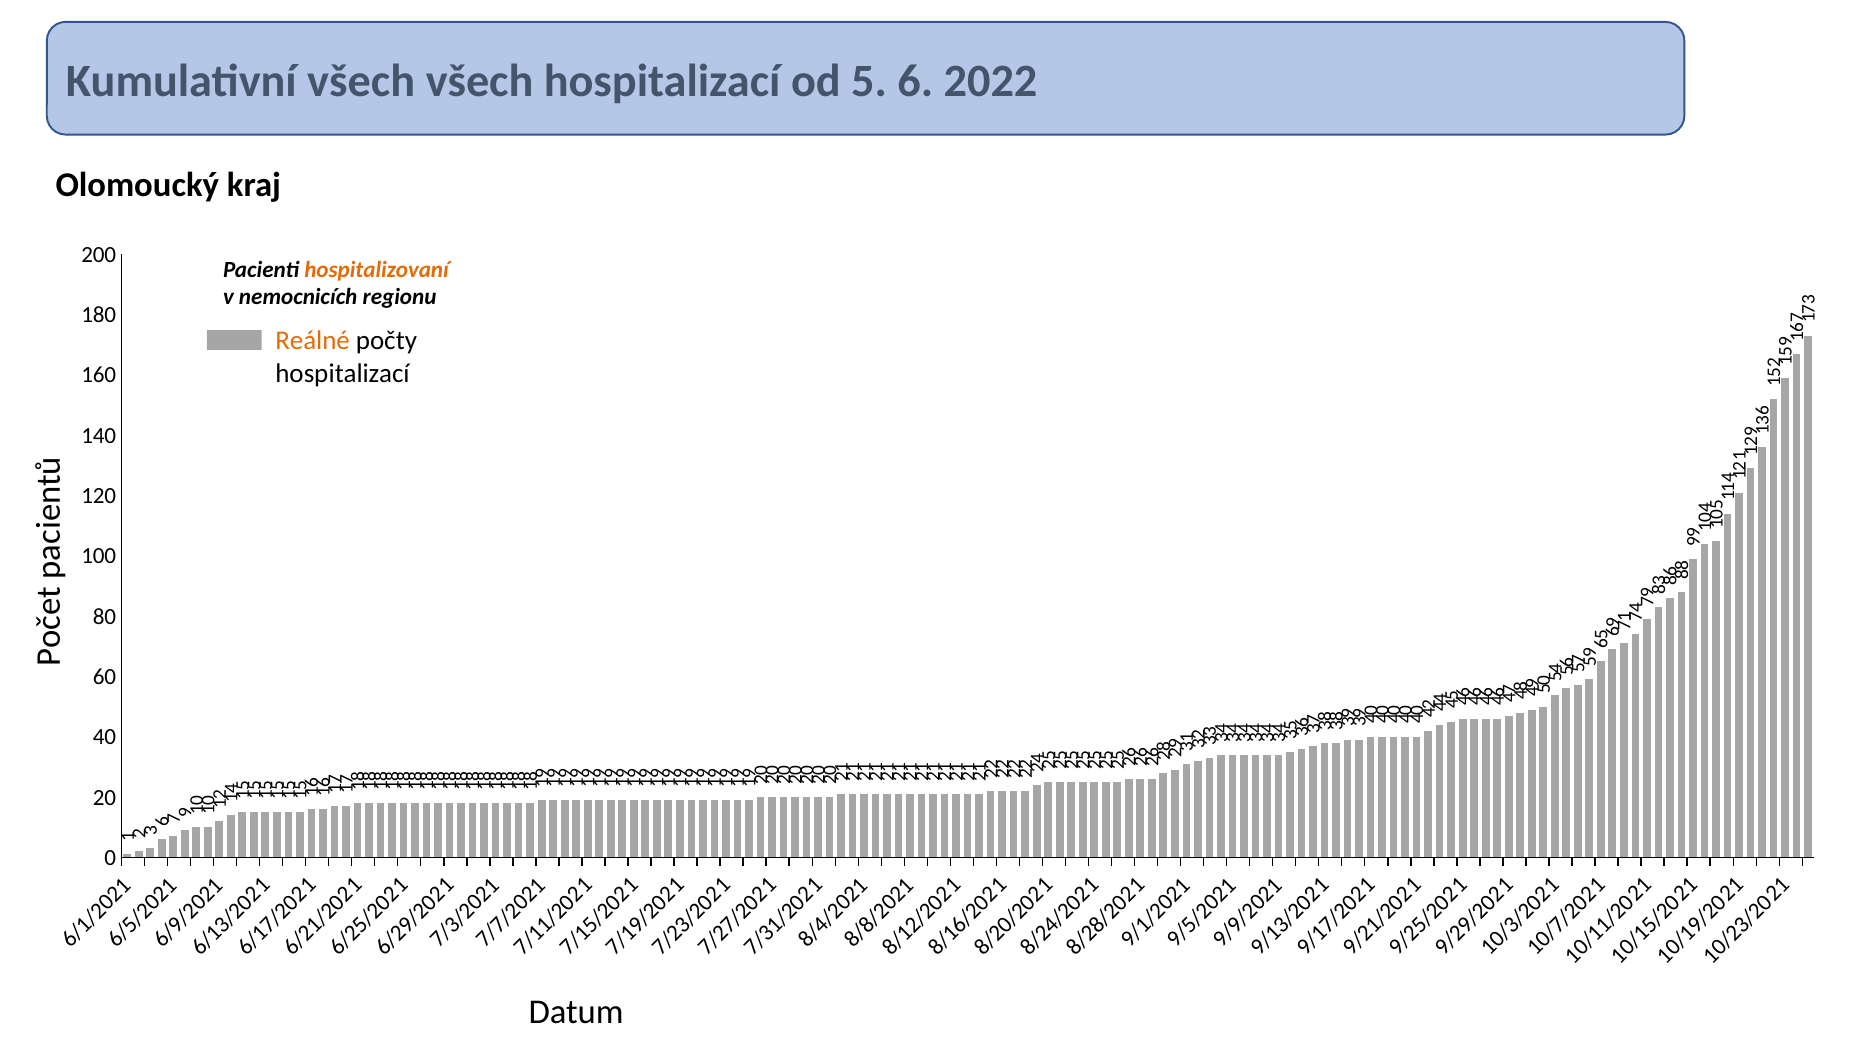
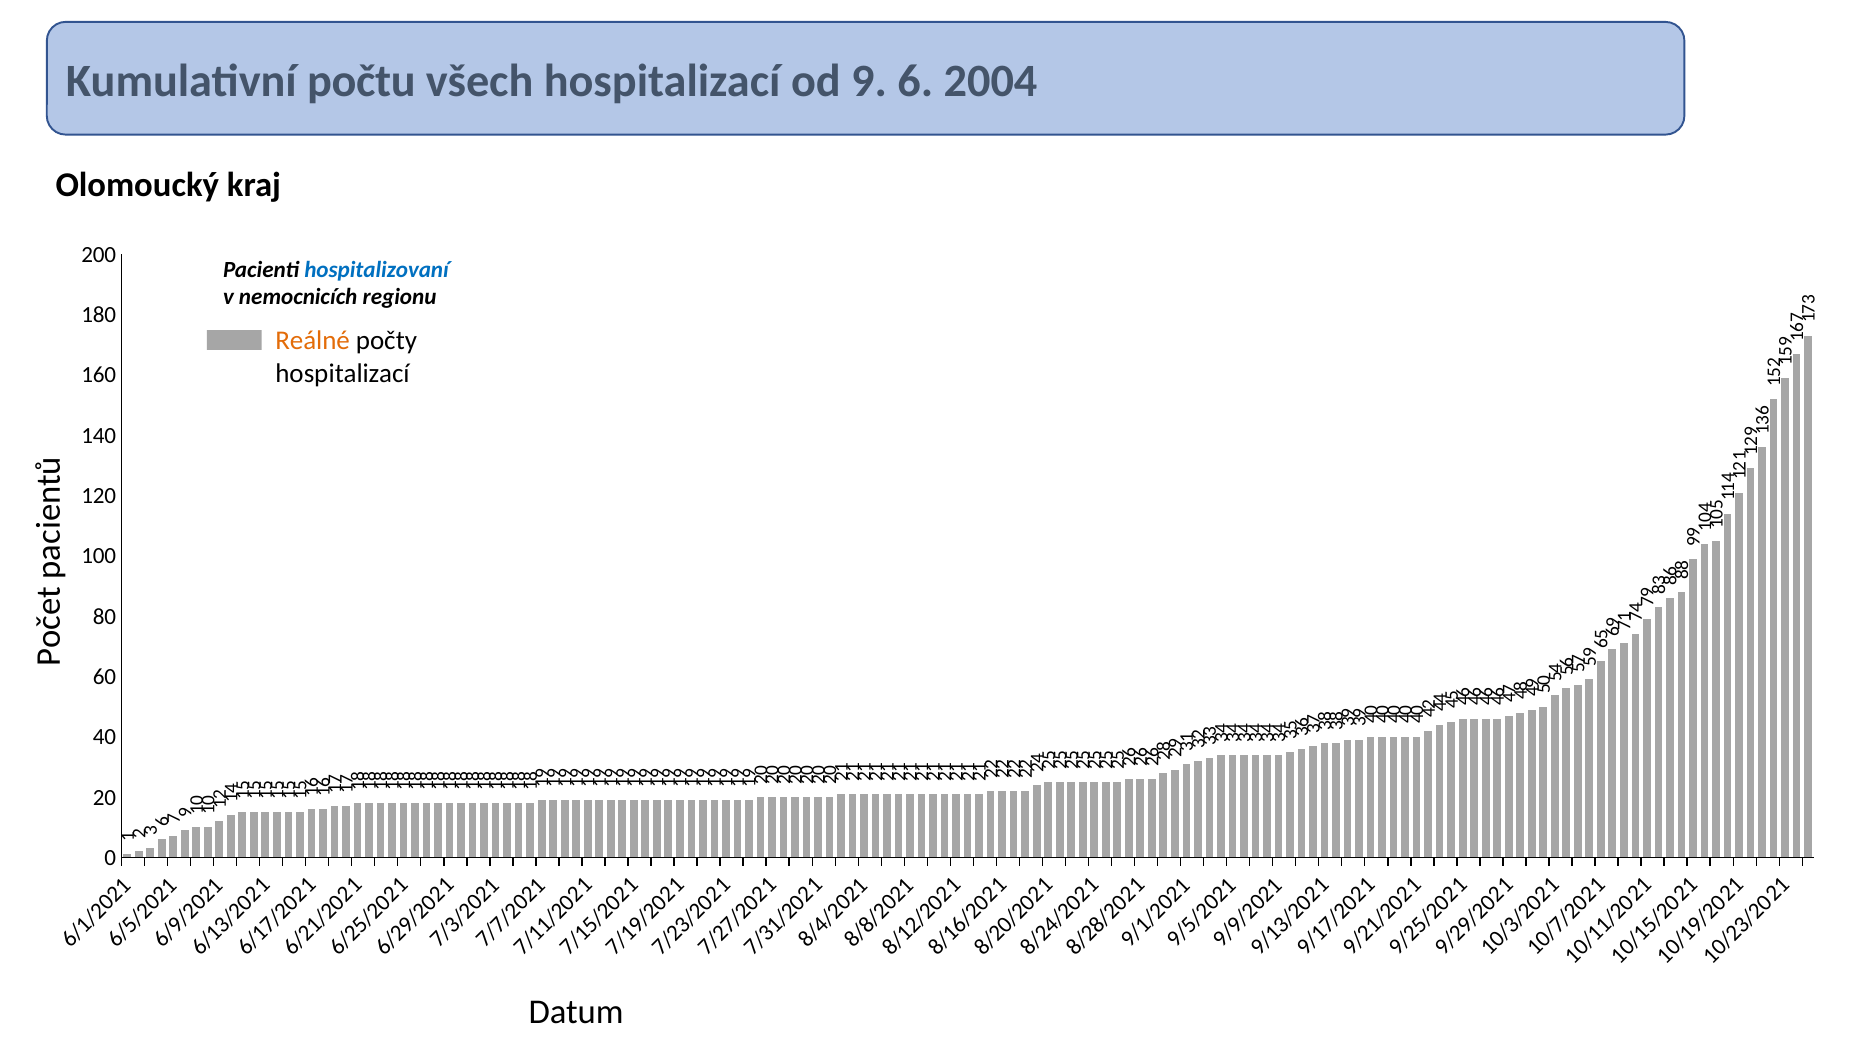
Kumulativní všech: všech -> počtu (361, 81)
od 5: 5 -> 9 (869, 81)
2022: 2022 -> 2004 (991, 81)
hospitalizovaní colour: orange -> blue (377, 269)
